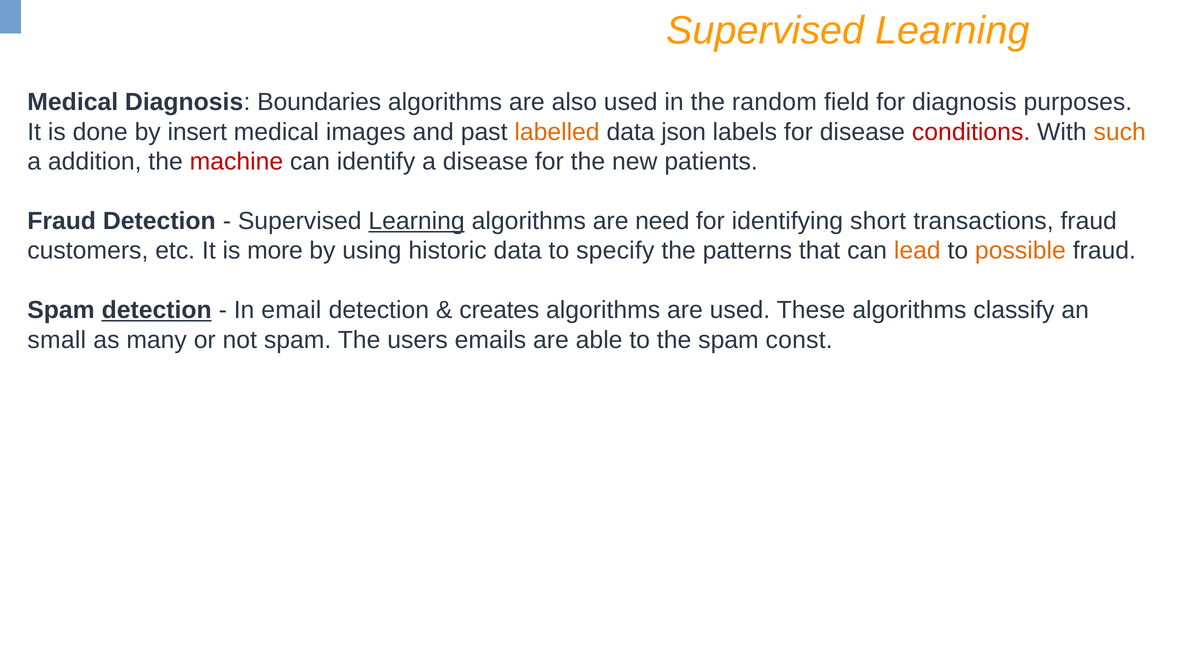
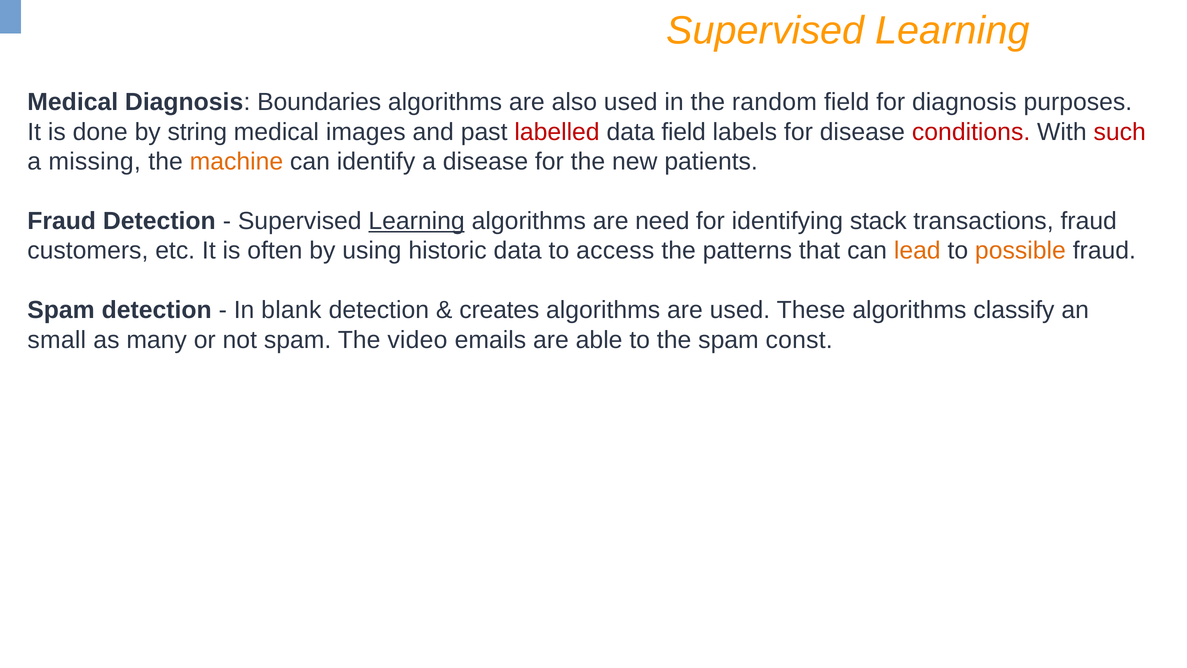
insert: insert -> string (197, 132)
labelled colour: orange -> red (557, 132)
data json: json -> field (684, 132)
such colour: orange -> red (1120, 132)
addition: addition -> missing (95, 162)
machine colour: red -> orange (236, 162)
short: short -> stack (878, 221)
more: more -> often (275, 251)
specify: specify -> access (615, 251)
detection underline: present -> none (157, 310)
email: email -> blank (291, 310)
users: users -> video (417, 340)
